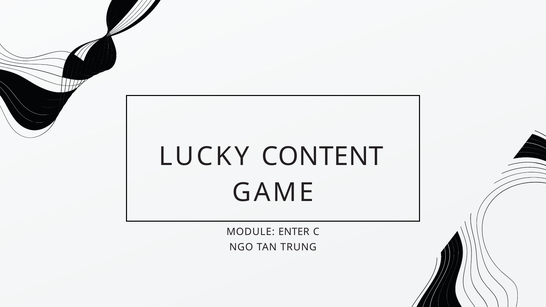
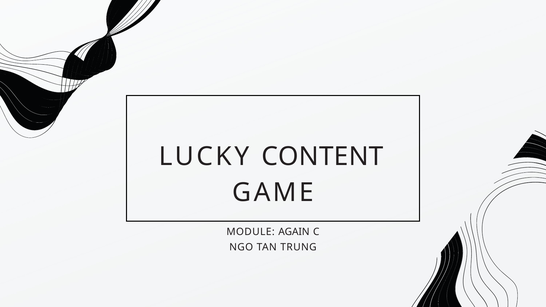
ENTER: ENTER -> AGAIN (294, 232)
